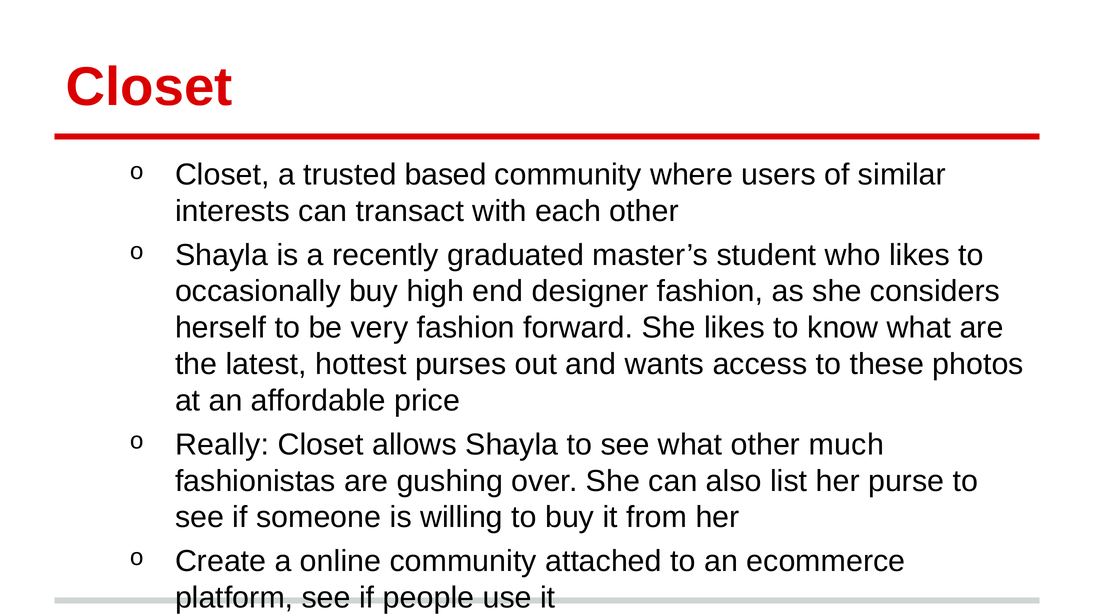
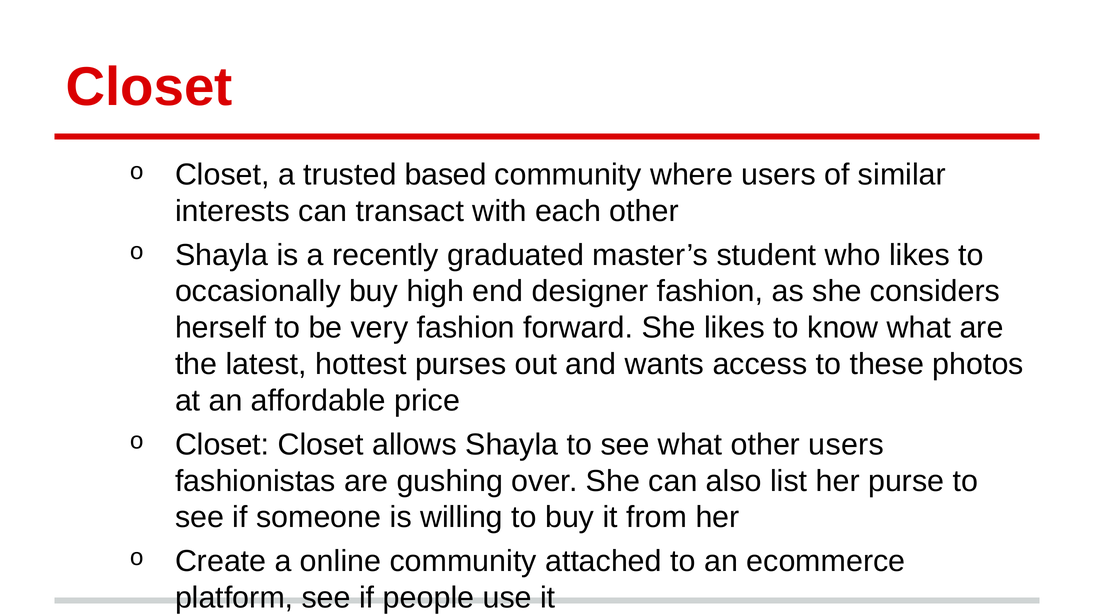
Really: Really -> Closet (222, 445)
other much: much -> users (846, 445)
